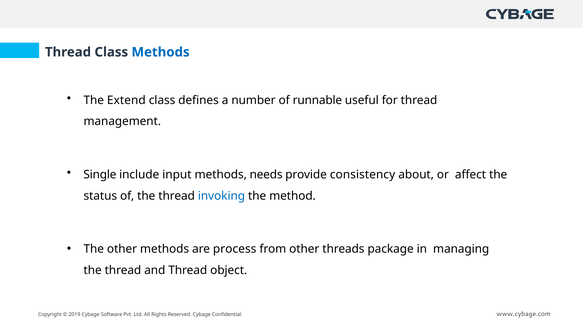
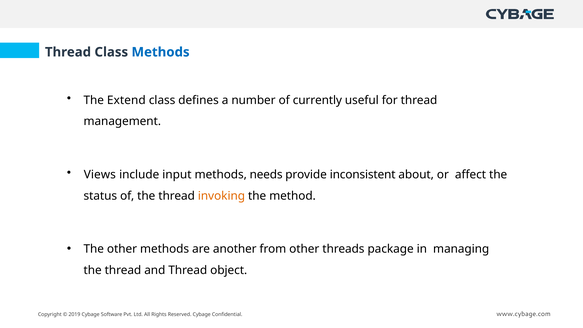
runnable: runnable -> currently (317, 100)
Single: Single -> Views (100, 175)
consistency: consistency -> inconsistent (363, 175)
invoking colour: blue -> orange (221, 196)
process: process -> another (235, 249)
